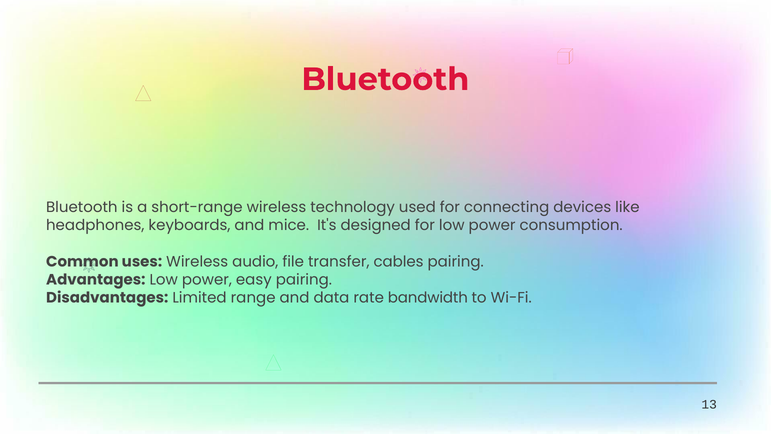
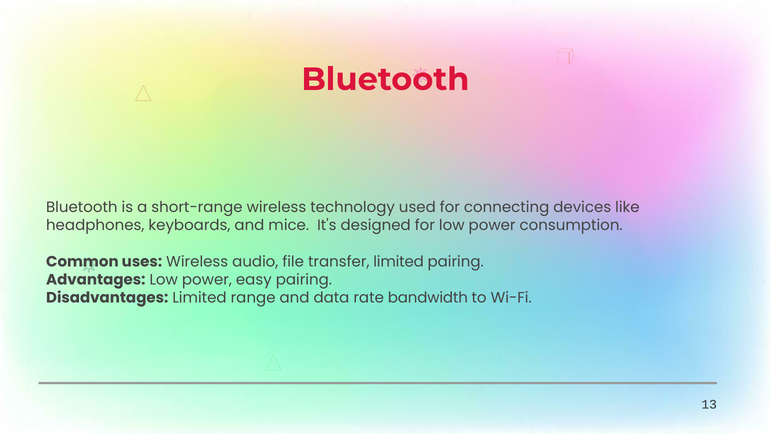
transfer cables: cables -> limited (399, 261)
